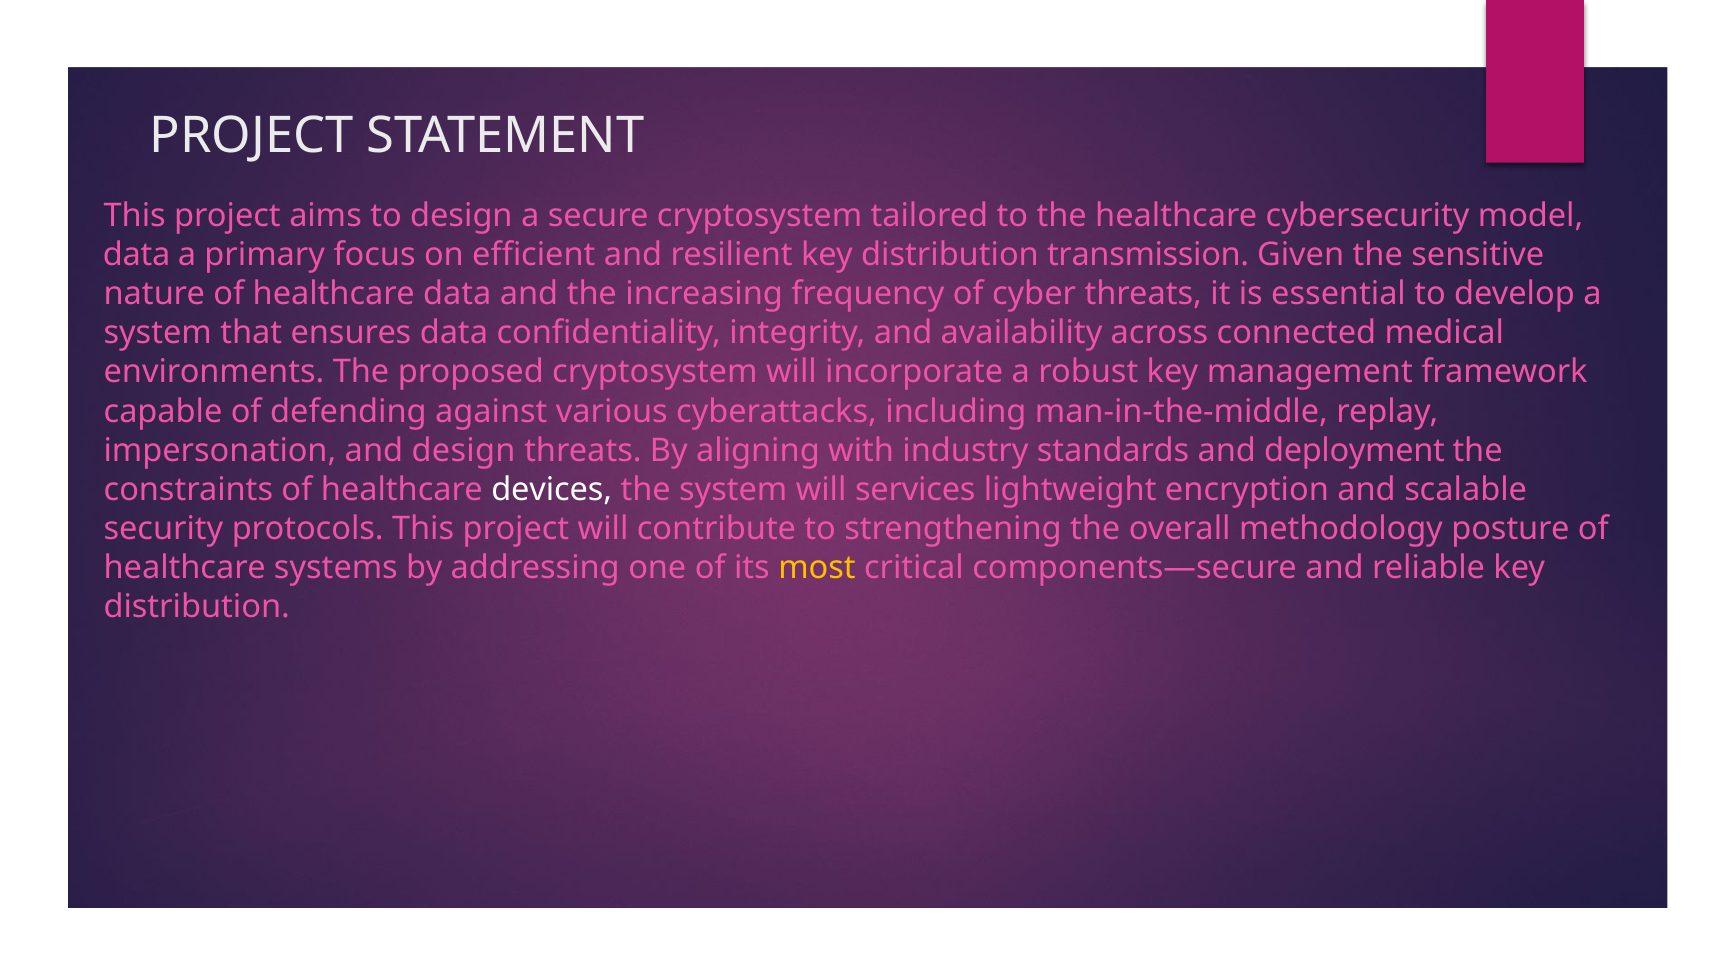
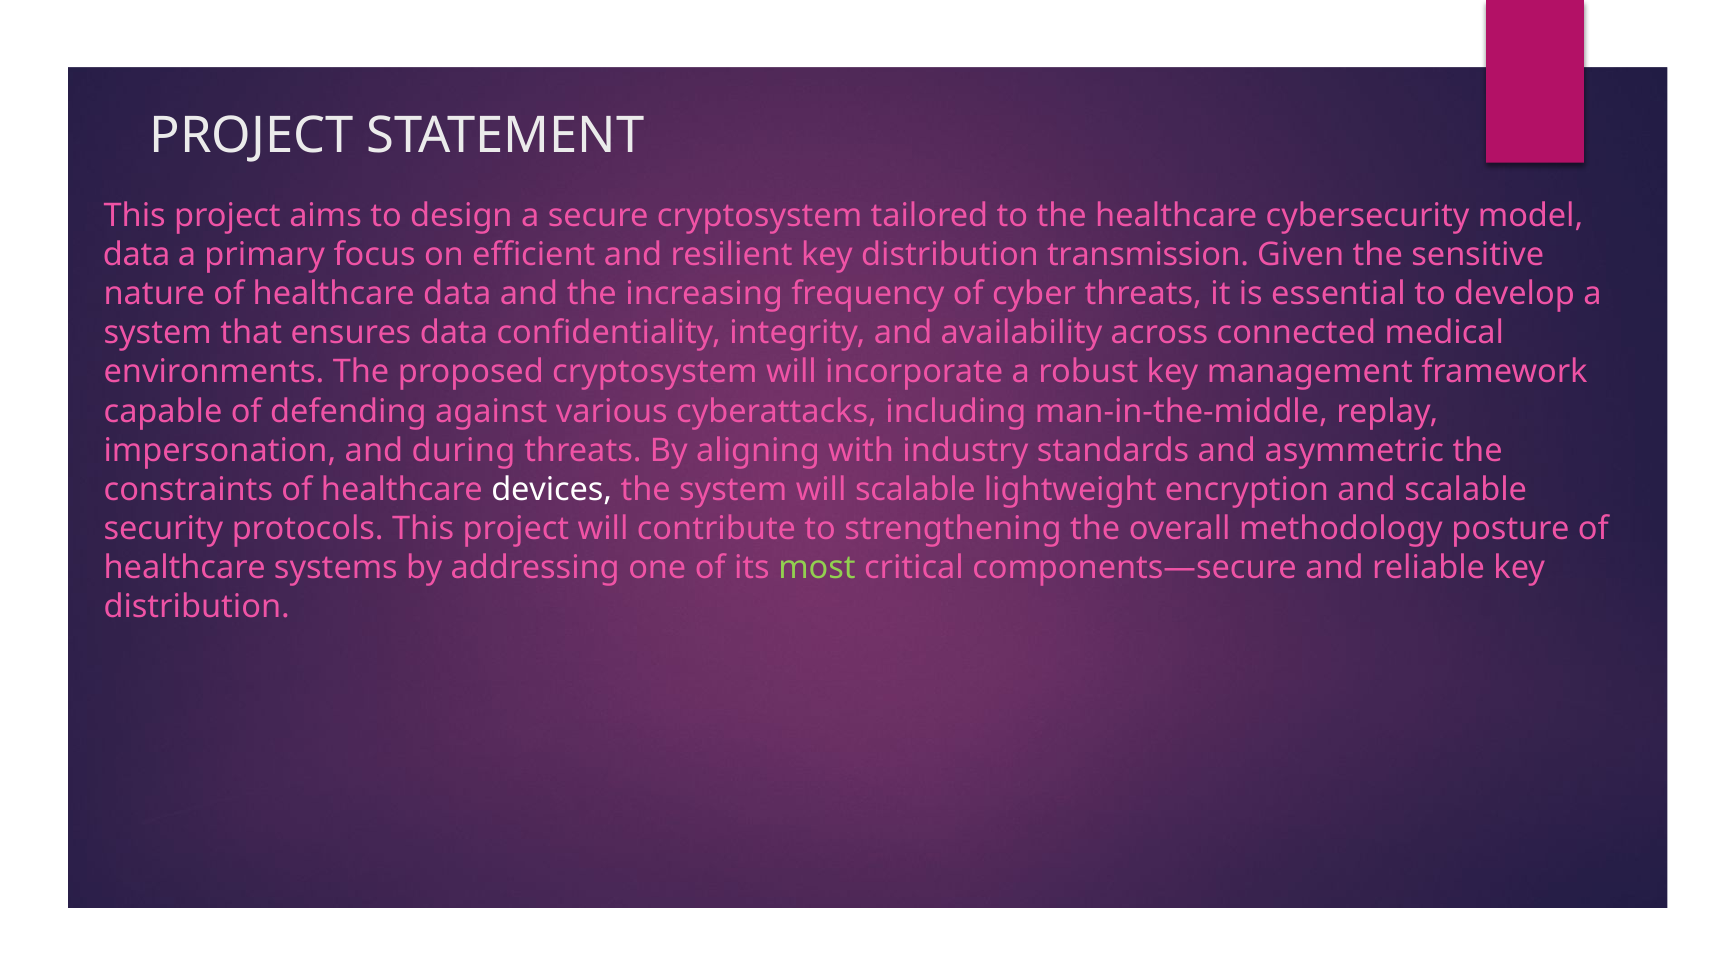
and design: design -> during (464, 451)
deployment: deployment -> asymmetric (1354, 451)
will services: services -> scalable (915, 490)
most colour: yellow -> light green (817, 568)
